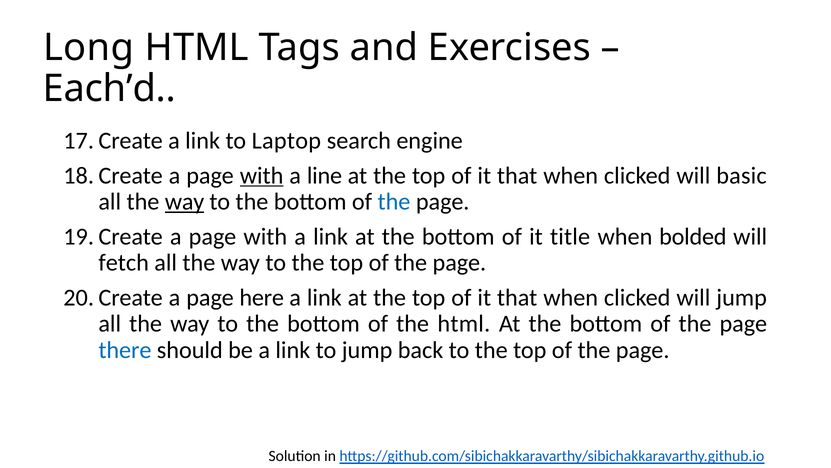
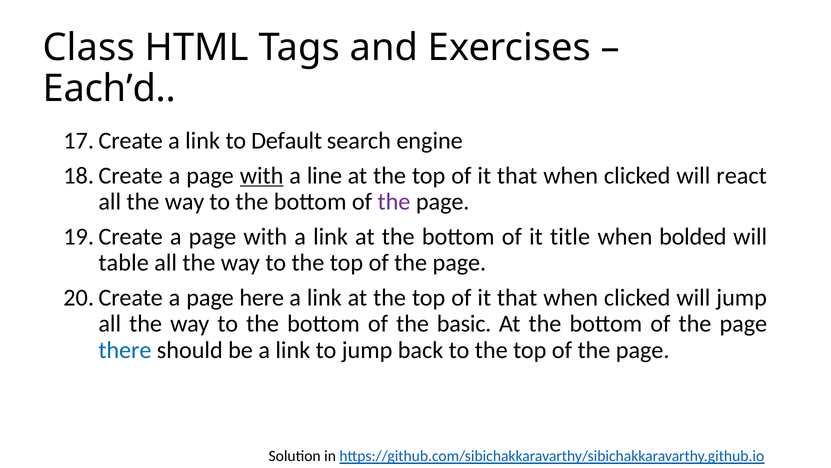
Long: Long -> Class (89, 48)
Laptop: Laptop -> Default (287, 140)
basic: basic -> react (742, 175)
way underline: present -> none (185, 202)
the colour: blue -> purple (394, 202)
fetch: fetch -> table (124, 263)
the html: html -> basic (464, 324)
